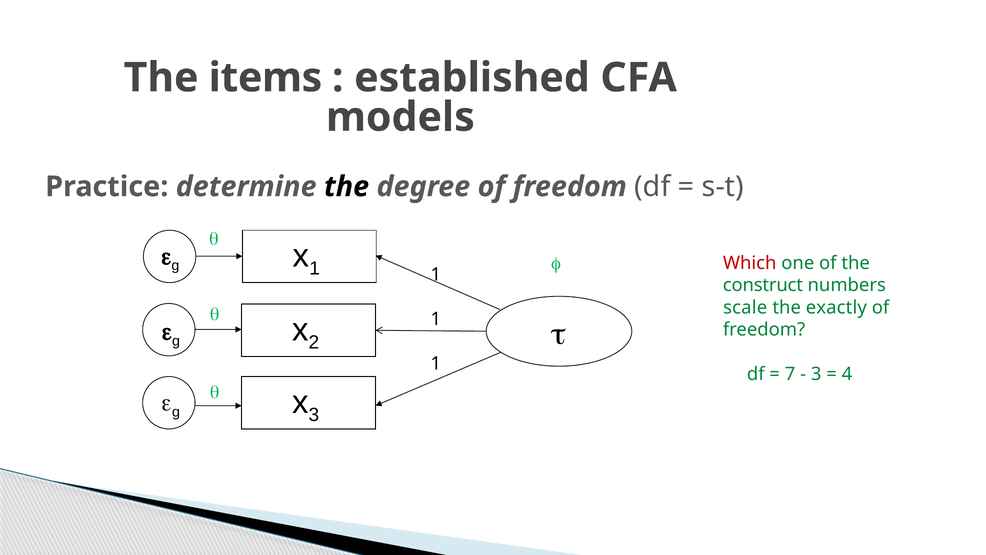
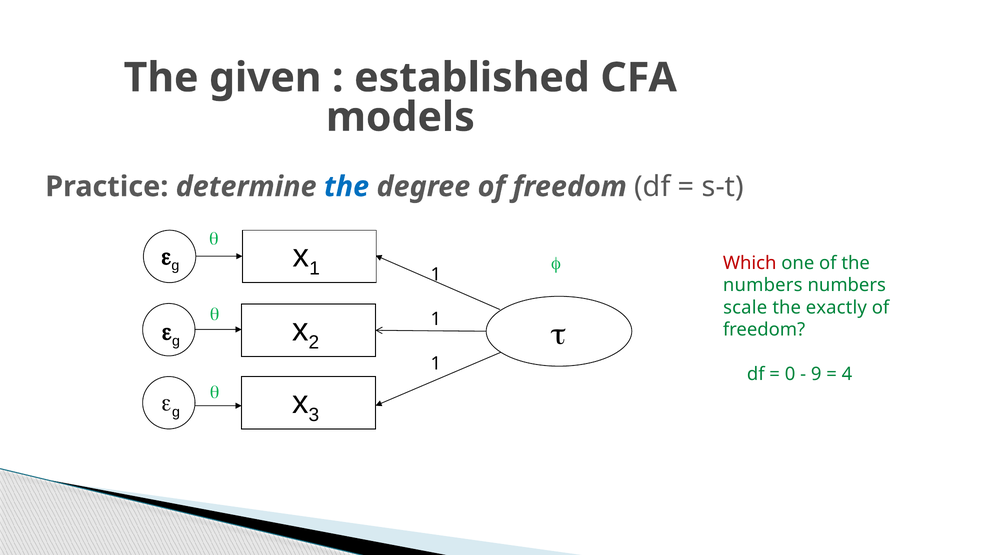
items: items -> given (265, 78)
the colour: black -> blue (347, 187)
construct: construct -> numbers (763, 285)
7: 7 -> 0 (790, 374)
3: 3 -> 9 (816, 374)
